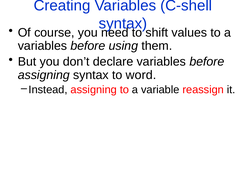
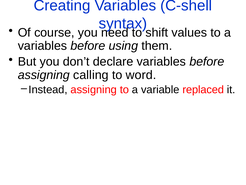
assigning syntax: syntax -> calling (91, 75)
reassign: reassign -> replaced (203, 90)
